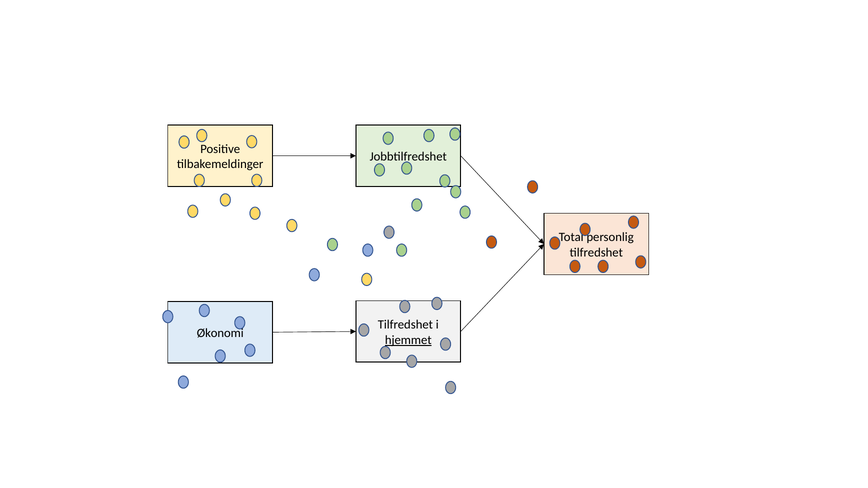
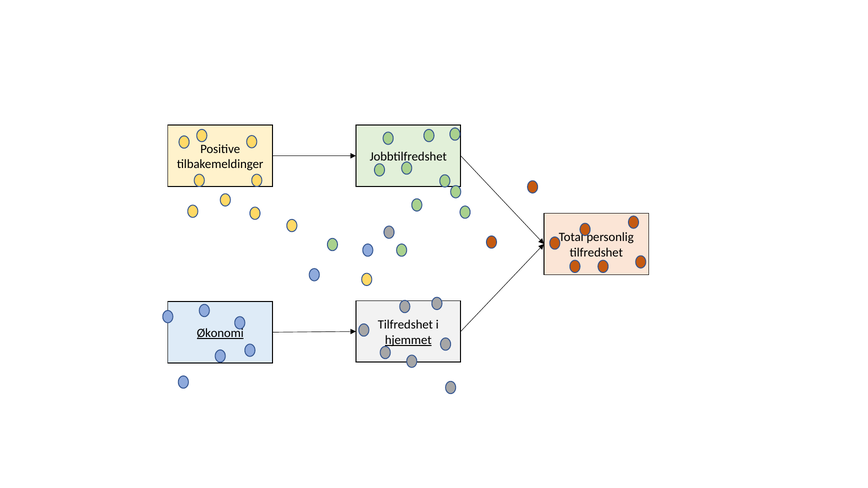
Økonomi underline: none -> present (220, 333)
